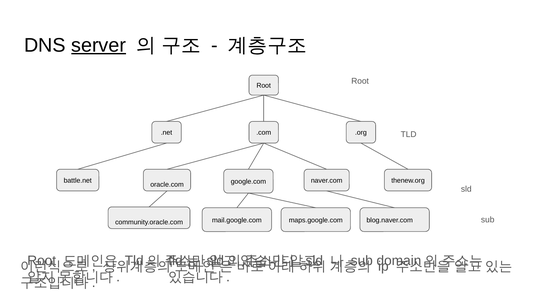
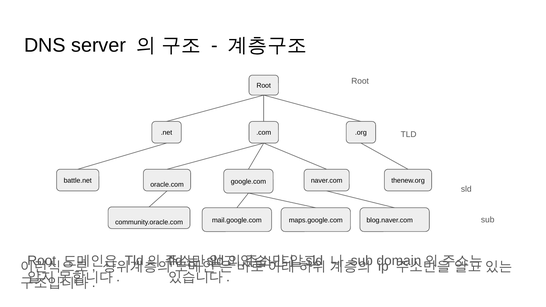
server underline: present -> none (99, 45)
